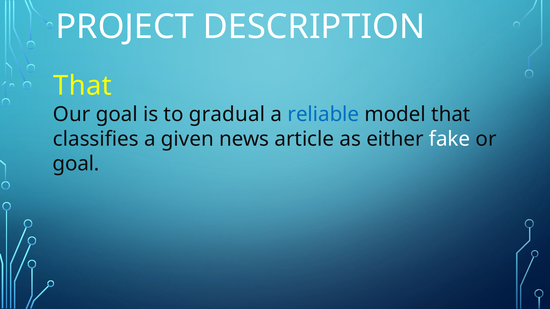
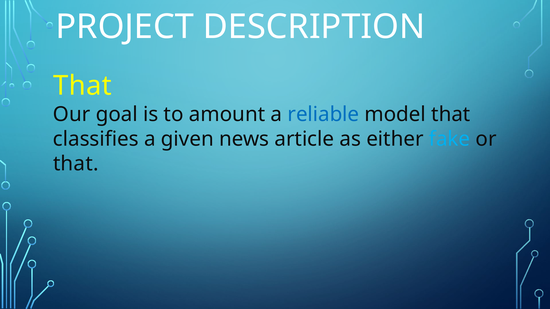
gradual: gradual -> amount (227, 114)
fake colour: white -> light blue (450, 139)
goal: goal -> that (76, 164)
